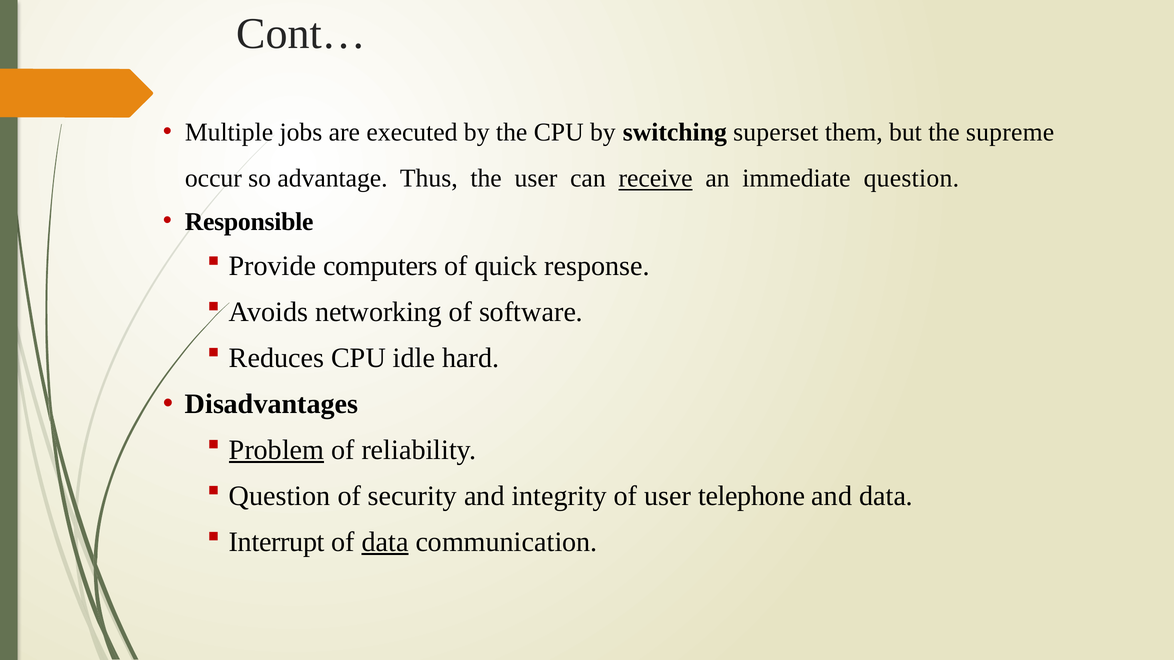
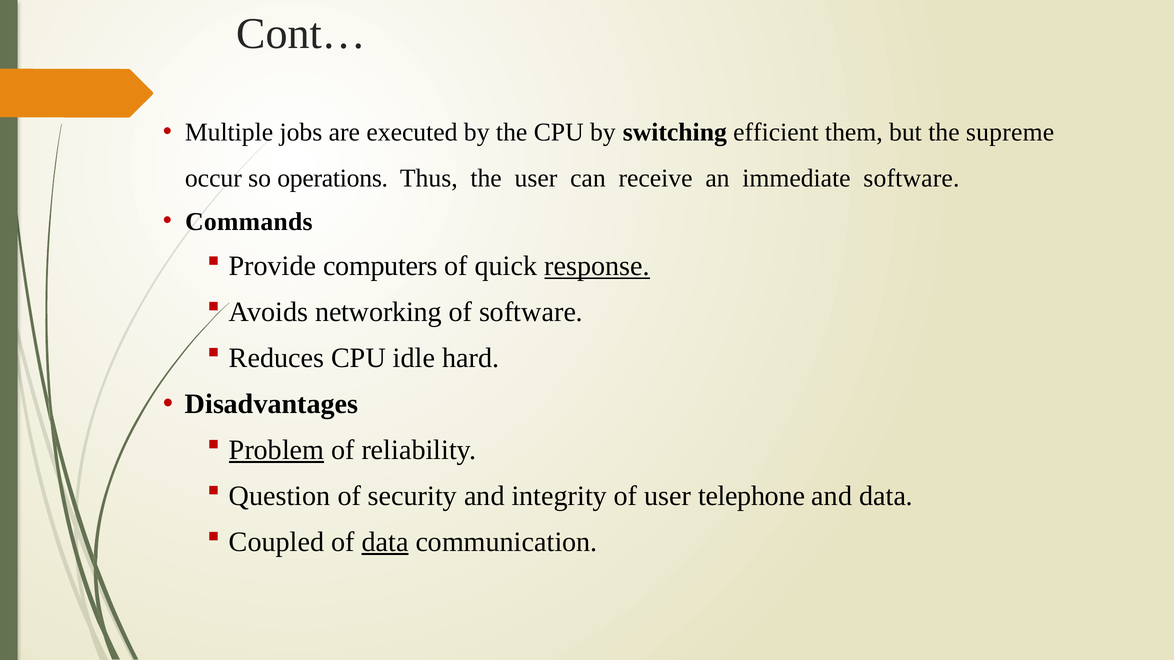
superset: superset -> efficient (776, 132)
advantage: advantage -> operations (333, 179)
receive underline: present -> none (656, 179)
immediate question: question -> software (911, 179)
Responsible: Responsible -> Commands (249, 222)
response underline: none -> present (597, 266)
Interrupt: Interrupt -> Coupled (277, 542)
